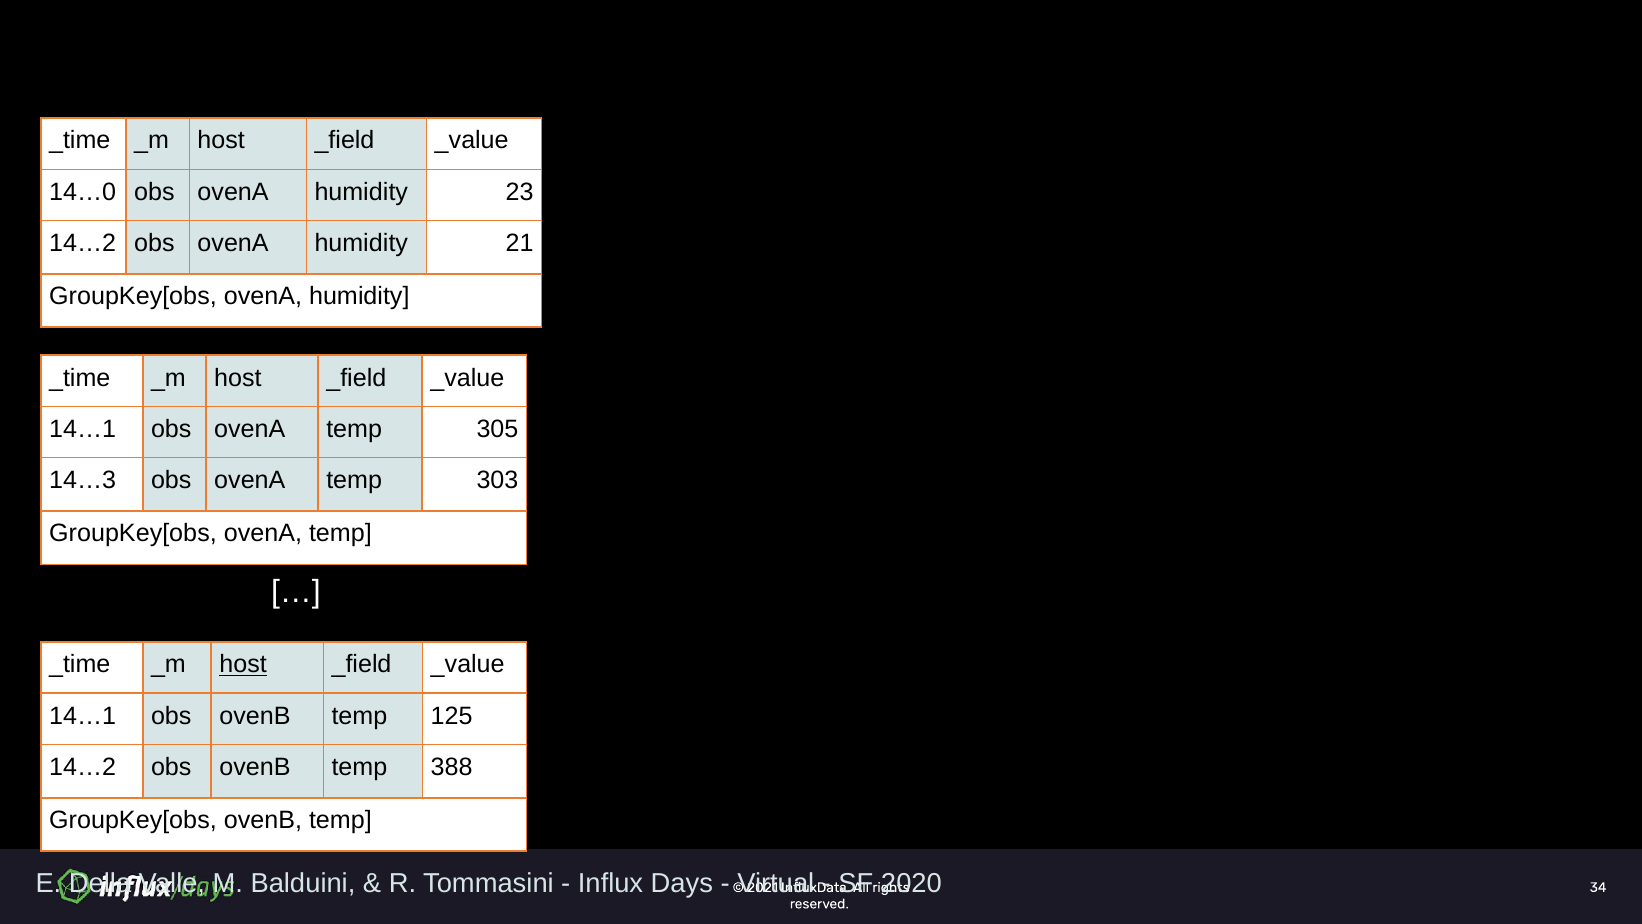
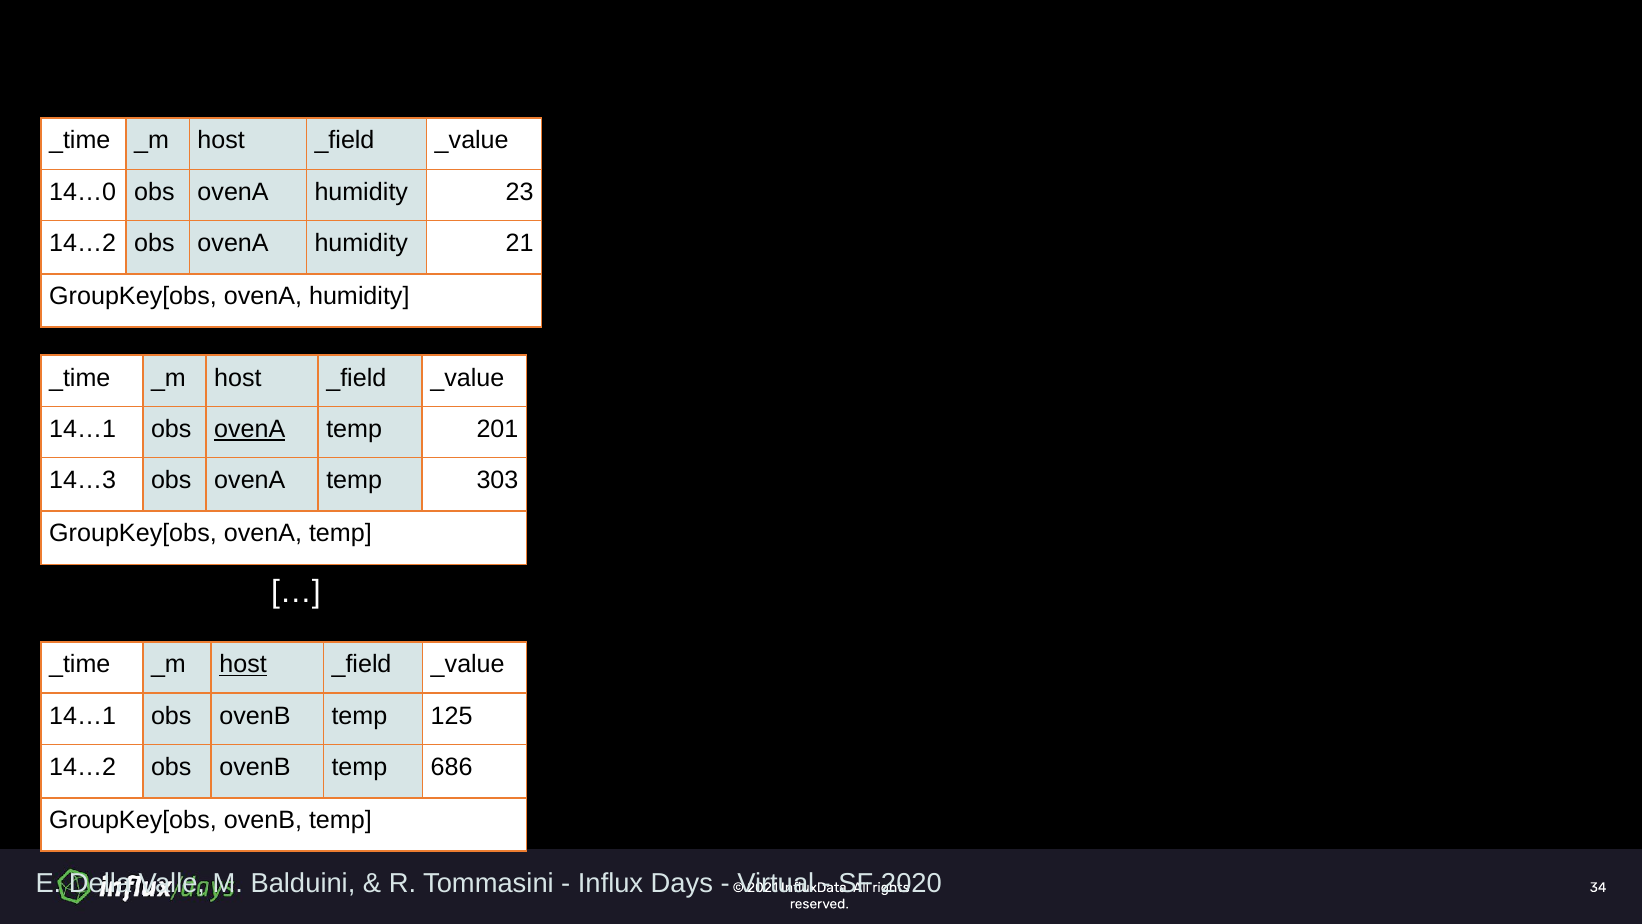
ovenA underline: none -> present (250, 429)
305: 305 -> 201 (497, 429)
388: 388 -> 686 (452, 767)
